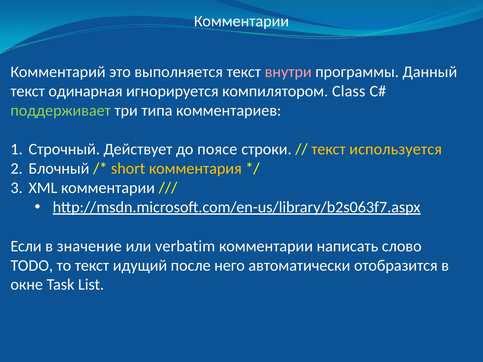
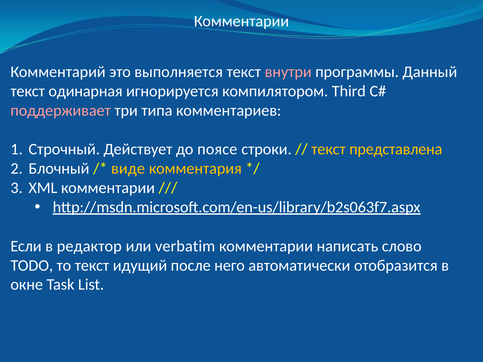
Class: Class -> Third (349, 91)
поддерживает colour: light green -> pink (61, 111)
используется: используется -> представлена (396, 149)
short: short -> виде (128, 169)
значение: значение -> редактор (89, 246)
